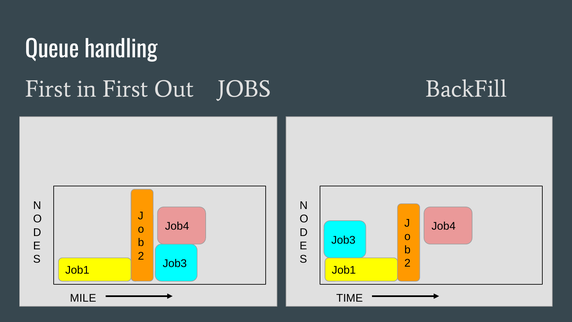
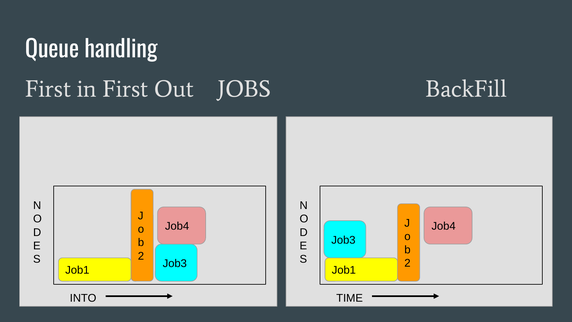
MILE: MILE -> INTO (83, 298)
